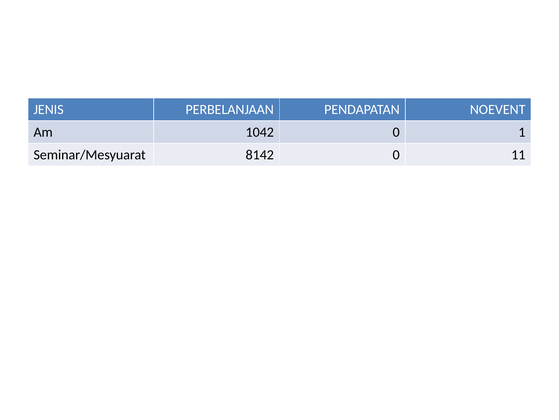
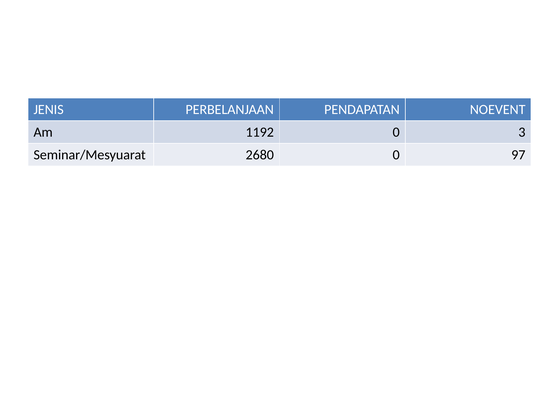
1042: 1042 -> 1192 (260, 132)
1: 1 -> 3 (522, 132)
8142: 8142 -> 2680 (260, 155)
11: 11 -> 97 (518, 155)
